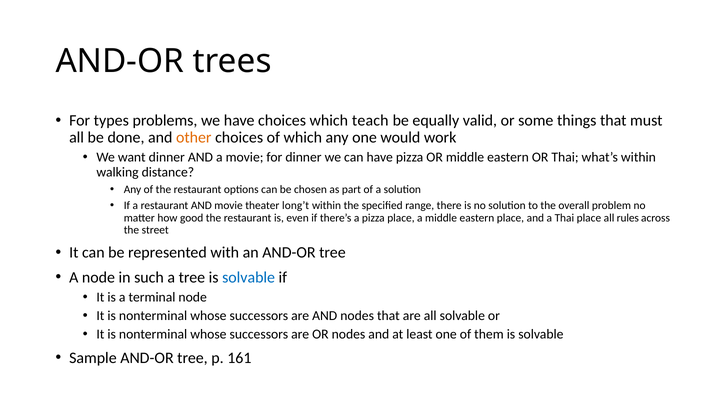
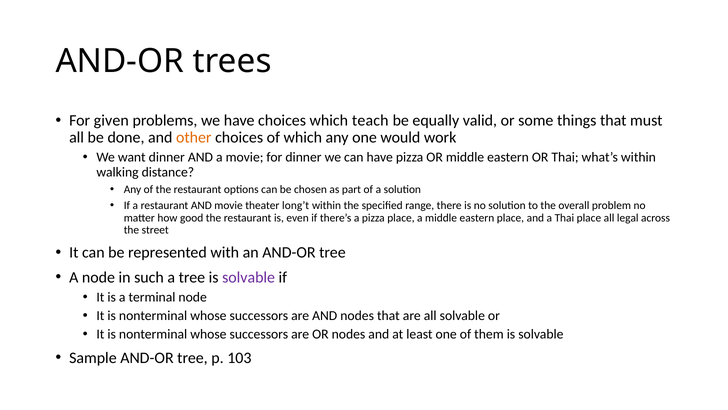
types: types -> given (111, 120)
rules: rules -> legal (628, 218)
solvable colour: blue -> purple (249, 277)
161: 161 -> 103 (239, 357)
